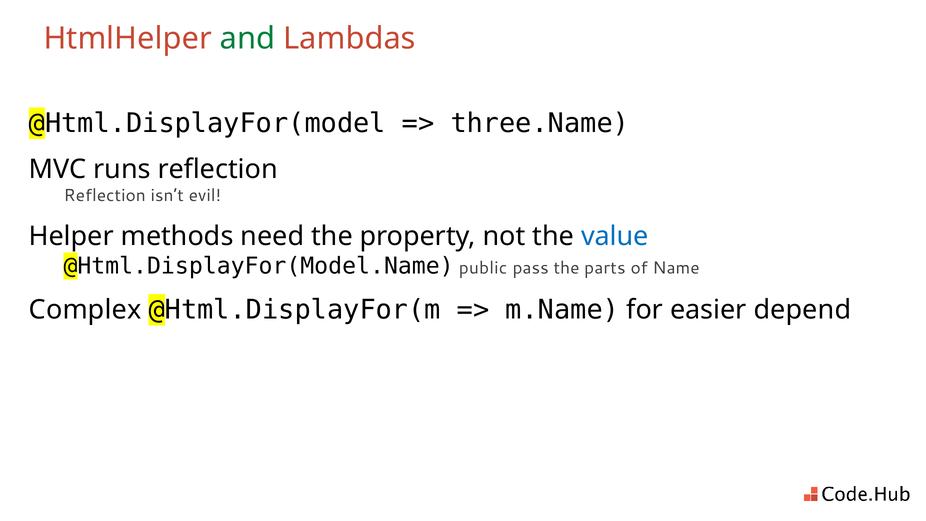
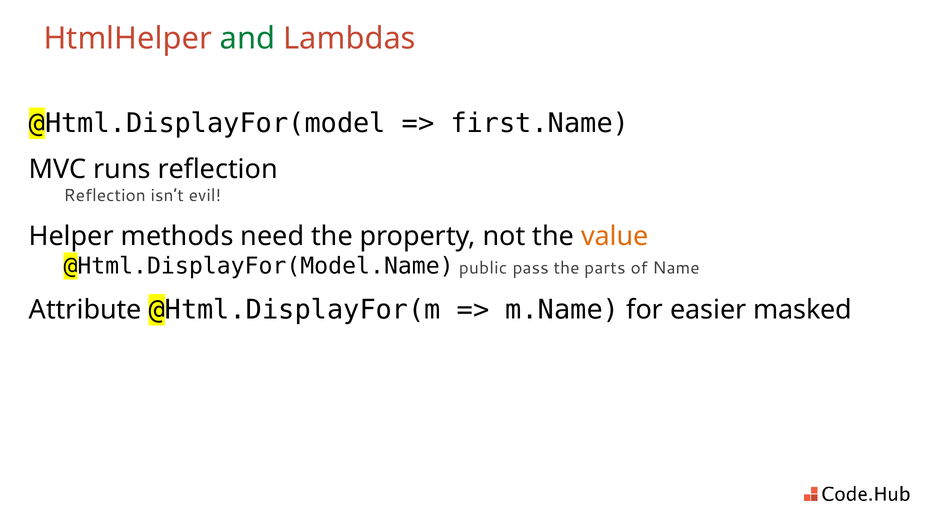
three.Name: three.Name -> first.Name (540, 124)
value colour: blue -> orange (615, 236)
Complex: Complex -> Attribute (85, 310)
depend: depend -> masked (803, 310)
